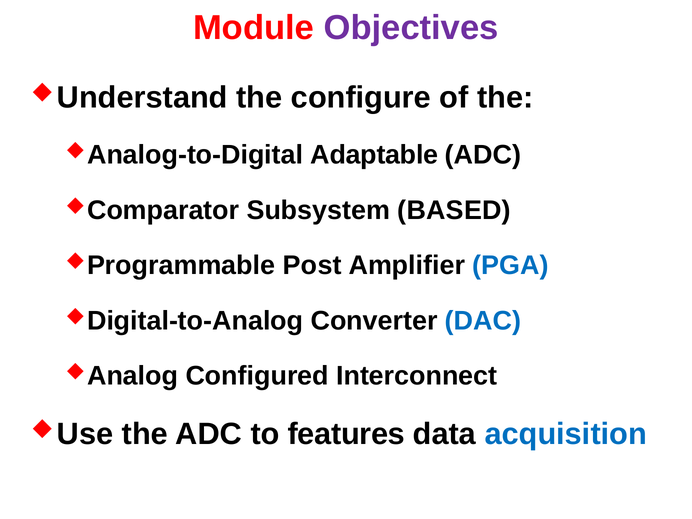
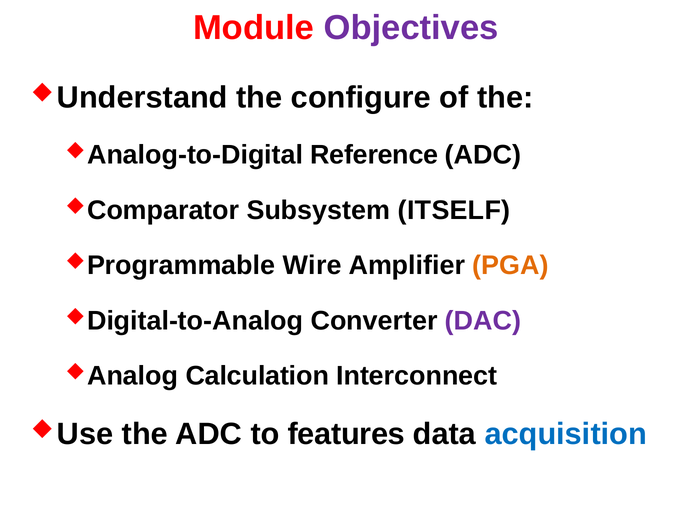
Adaptable: Adaptable -> Reference (374, 155)
BASED: BASED -> ITSELF (454, 210)
Post: Post -> Wire (312, 265)
PGA colour: blue -> orange (511, 265)
DAC colour: blue -> purple (483, 321)
Configured: Configured -> Calculation (257, 376)
